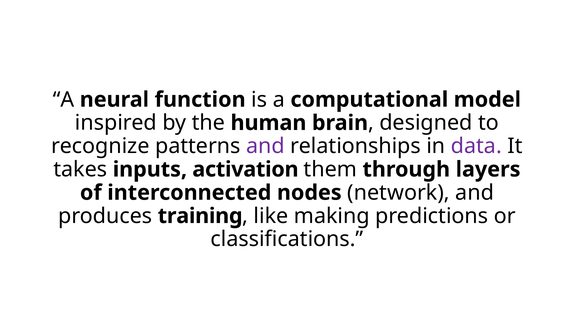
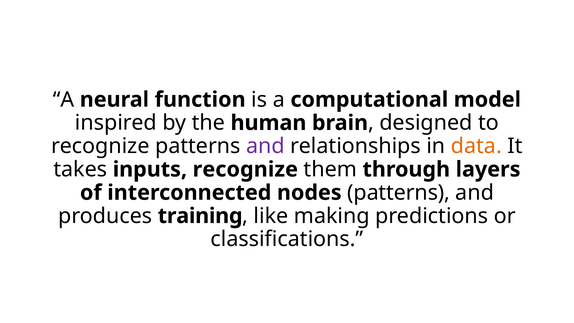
data colour: purple -> orange (476, 146)
inputs activation: activation -> recognize (245, 169)
nodes network: network -> patterns (399, 193)
